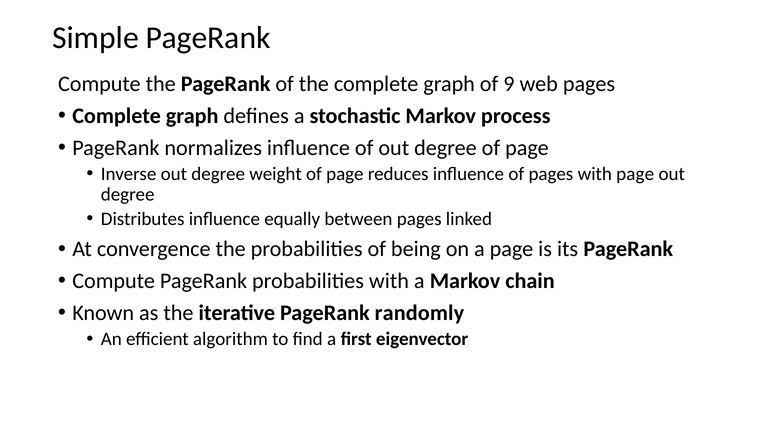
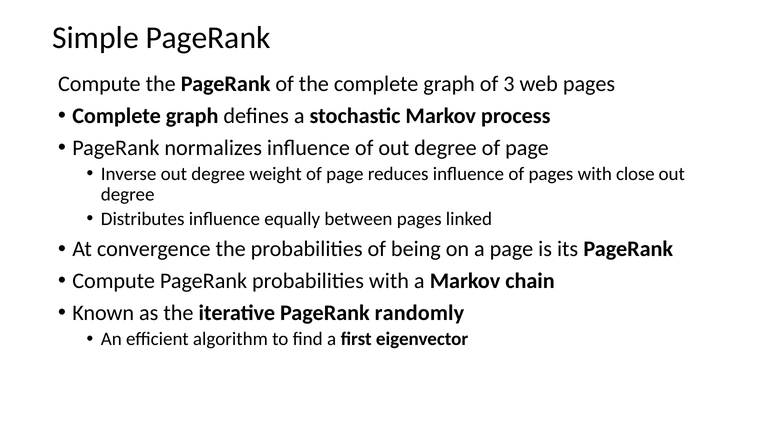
9: 9 -> 3 (509, 84)
with page: page -> close (635, 174)
